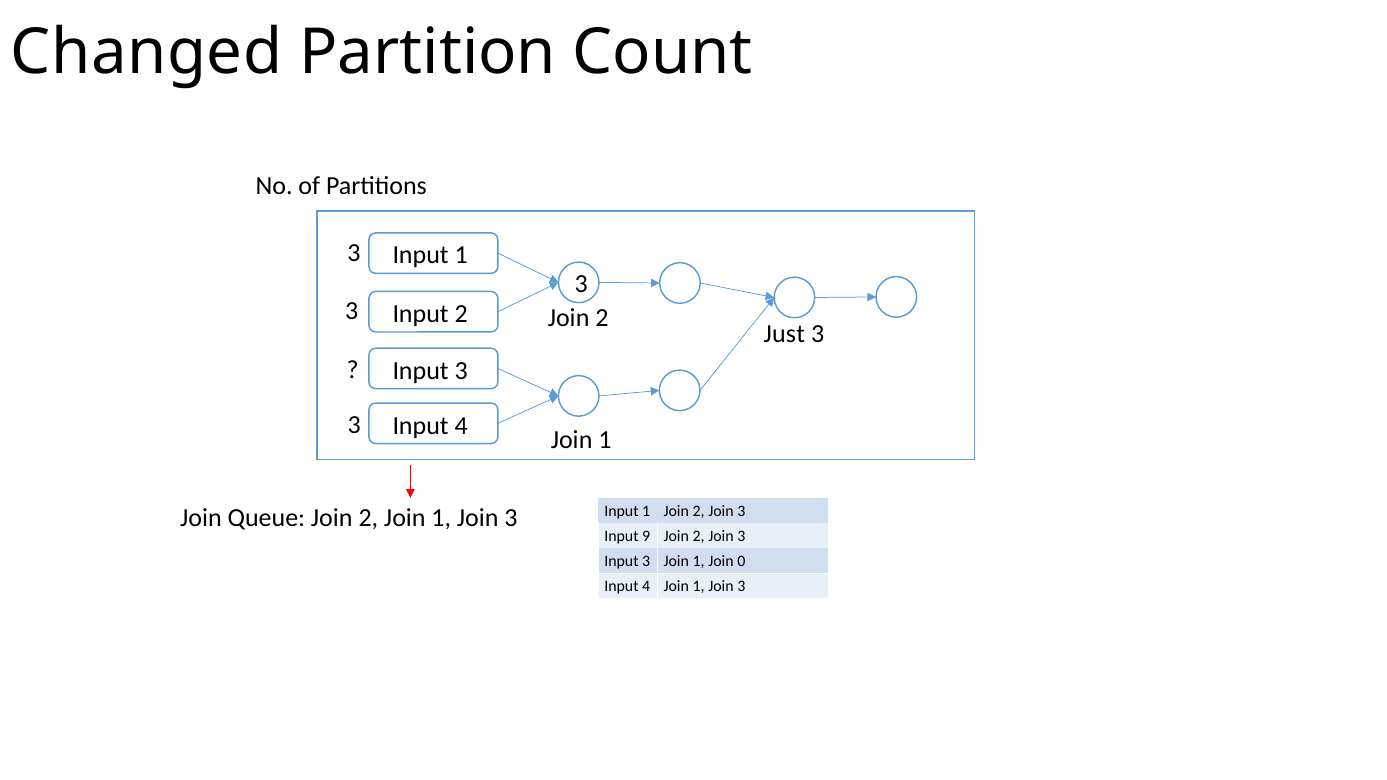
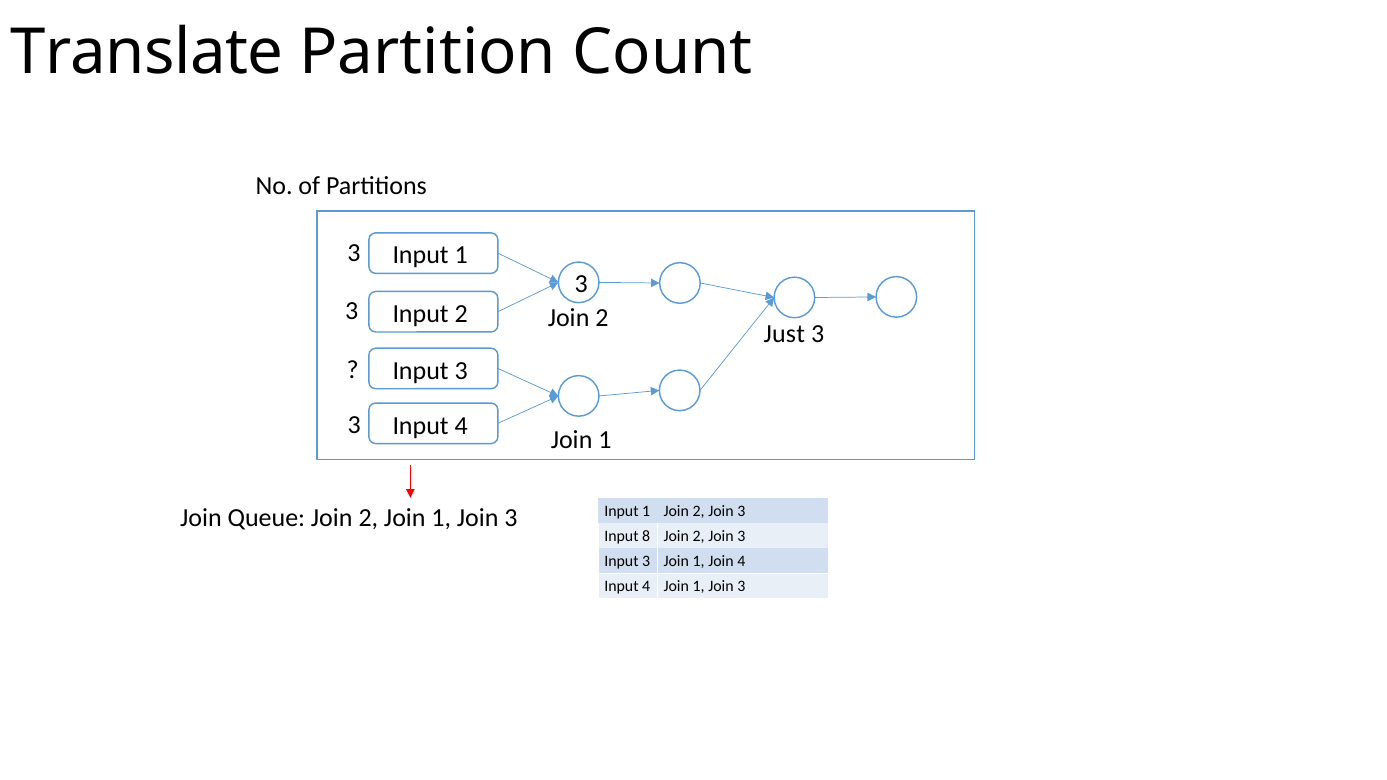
Changed: Changed -> Translate (147, 52)
9: 9 -> 8 (646, 536)
Join 0: 0 -> 4 (741, 562)
